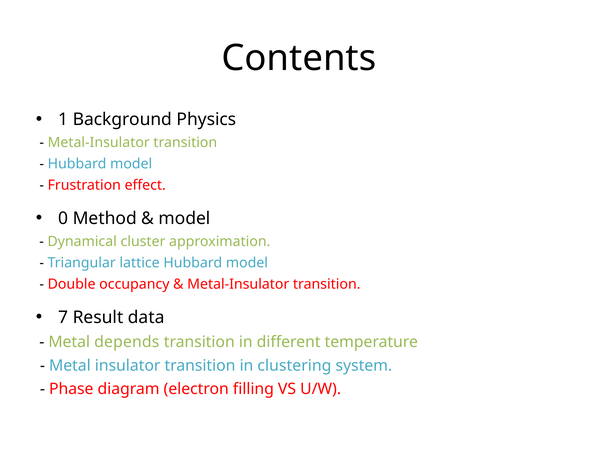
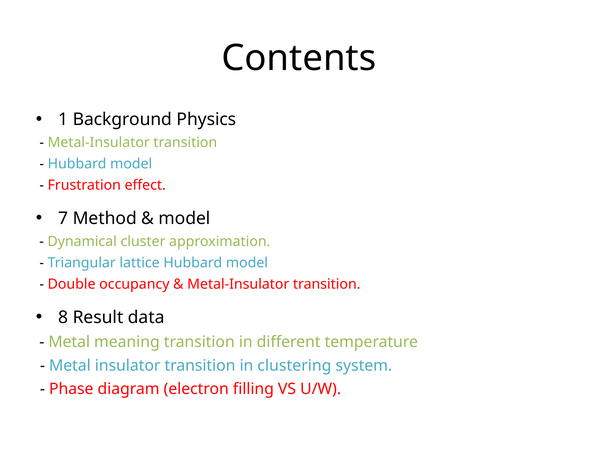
0: 0 -> 7 (63, 218)
7: 7 -> 8 (63, 317)
depends: depends -> meaning (127, 341)
